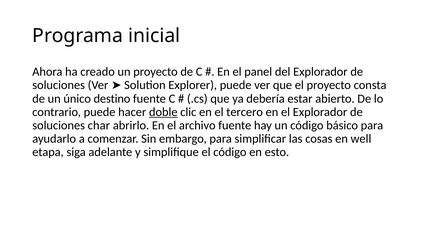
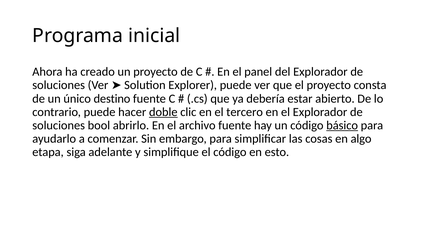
char: char -> bool (99, 125)
básico underline: none -> present (342, 125)
well: well -> algo (361, 138)
